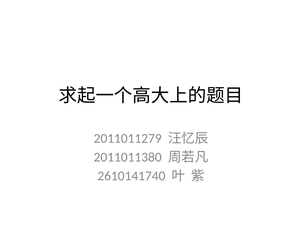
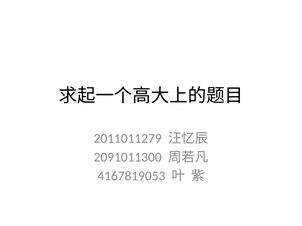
2011011380: 2011011380 -> 2091011300 (128, 158)
2610141740: 2610141740 -> 4167819053 (131, 176)
